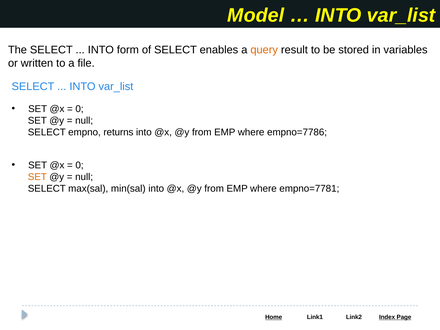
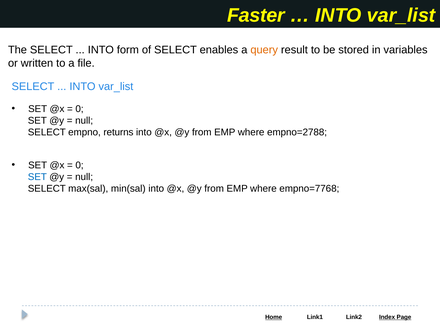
Model: Model -> Faster (256, 15)
empno=7786: empno=7786 -> empno=2788 (297, 132)
SET colour: orange -> blue (37, 177)
empno=7781: empno=7781 -> empno=7768 (309, 189)
